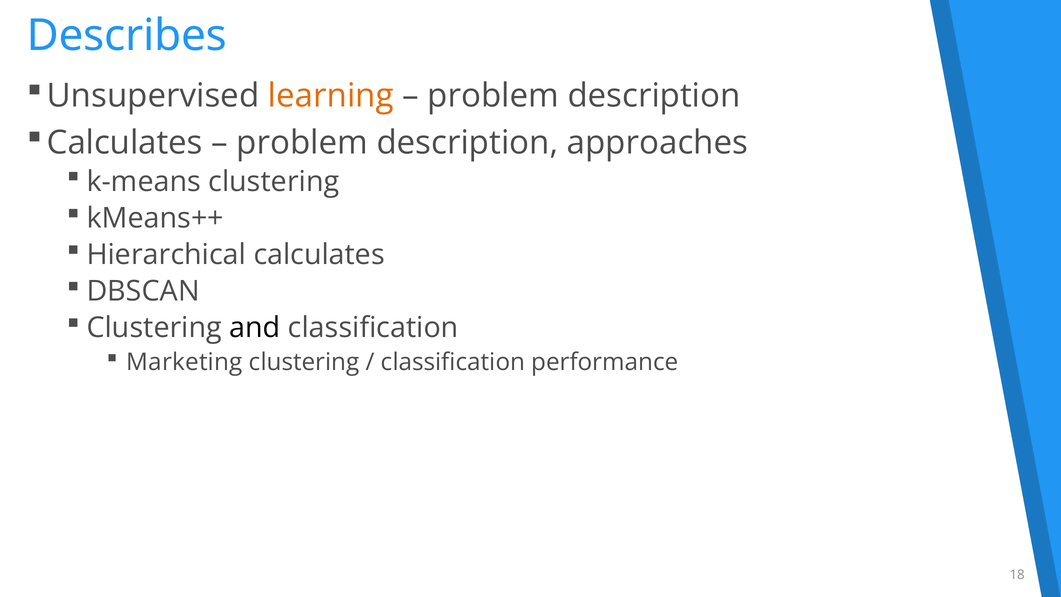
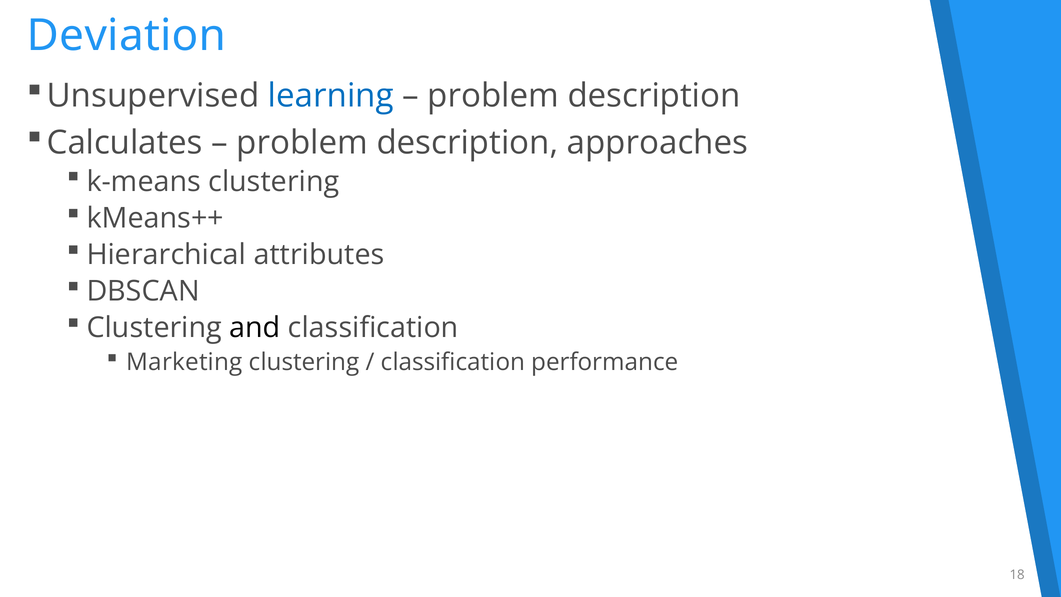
Describes: Describes -> Deviation (127, 36)
learning colour: orange -> blue (331, 96)
Hierarchical calculates: calculates -> attributes (319, 255)
